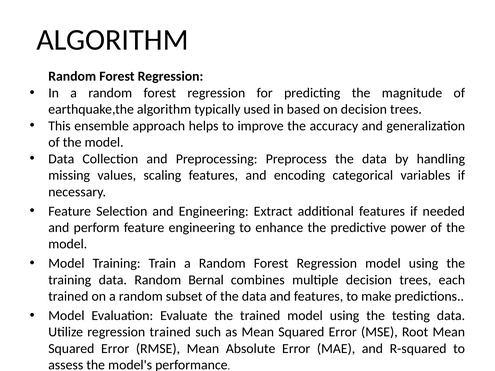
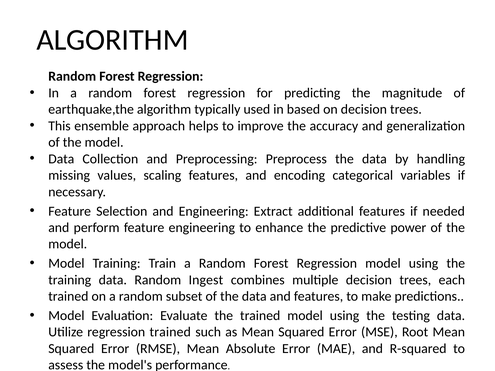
Bernal: Bernal -> Ingest (206, 280)
